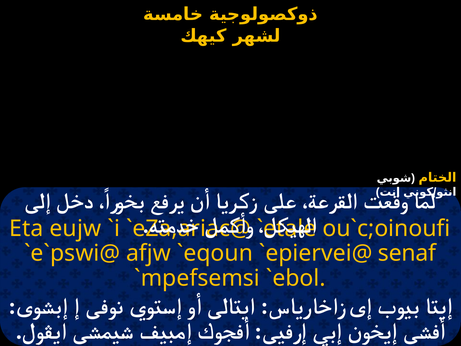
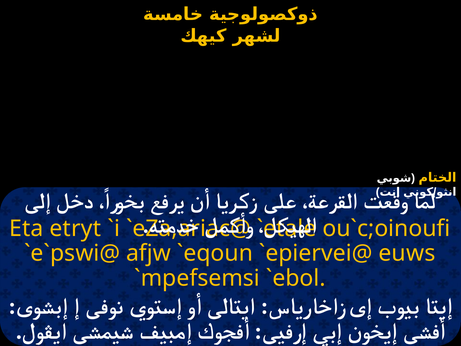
eujw: eujw -> etryt (75, 228)
senaf: senaf -> euws (407, 253)
